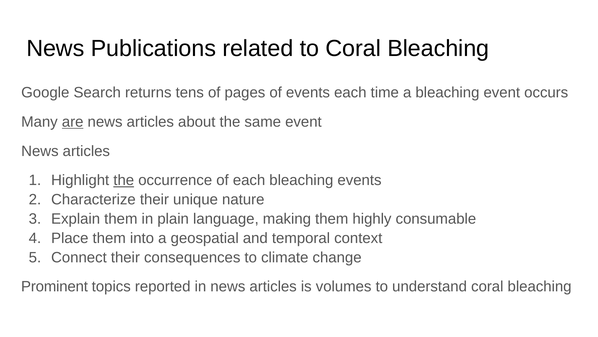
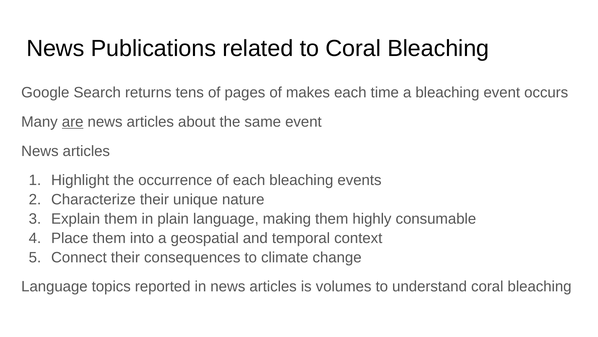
of events: events -> makes (308, 92)
the underline: present -> none (124, 180)
Prominent: Prominent -> Language (54, 286)
